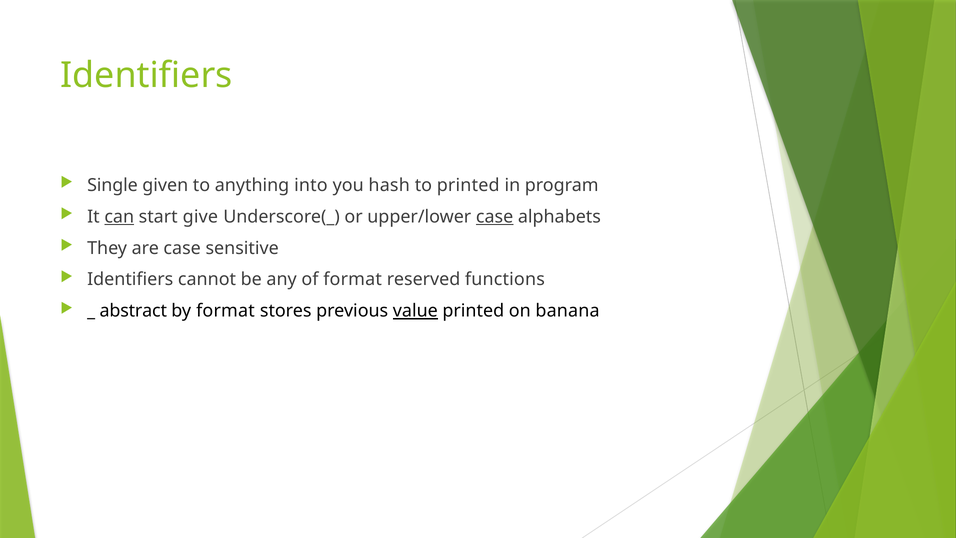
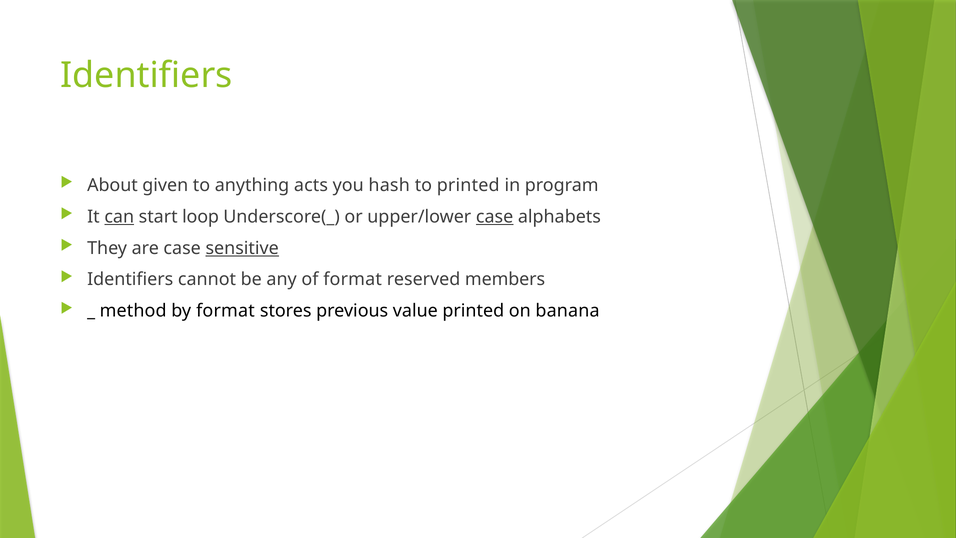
Single: Single -> About (112, 185)
into: into -> acts (311, 185)
give: give -> loop (201, 216)
sensitive underline: none -> present (242, 248)
functions: functions -> members (505, 279)
abstract: abstract -> method (133, 311)
value underline: present -> none (415, 311)
